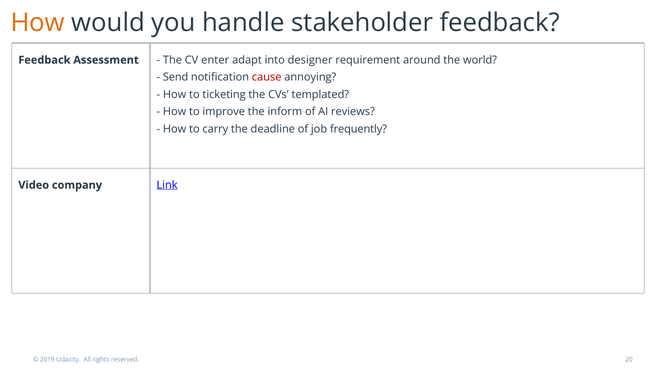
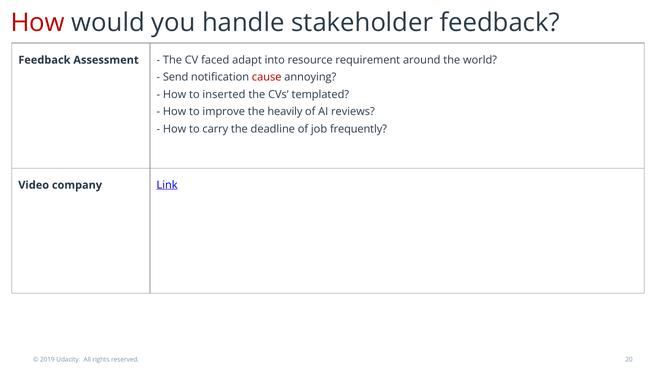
How colour: orange -> red (38, 23)
enter: enter -> faced (215, 60)
designer: designer -> resource (310, 60)
ticketing: ticketing -> inserted (224, 95)
inform: inform -> heavily (285, 112)
